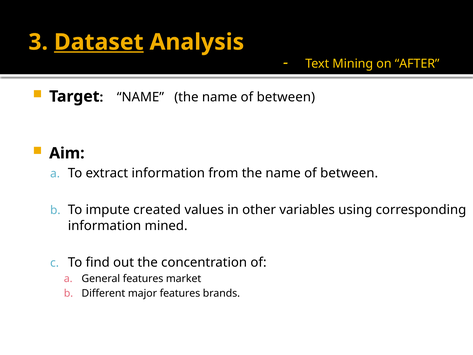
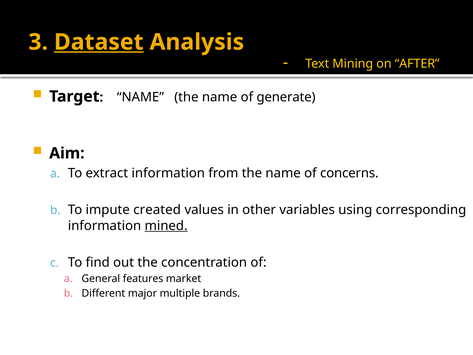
between: between -> generate (286, 97)
between: between -> concerns (349, 173)
mined underline: none -> present (166, 226)
major features: features -> multiple (180, 293)
